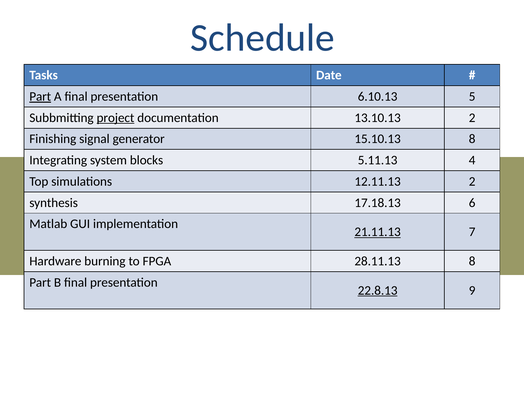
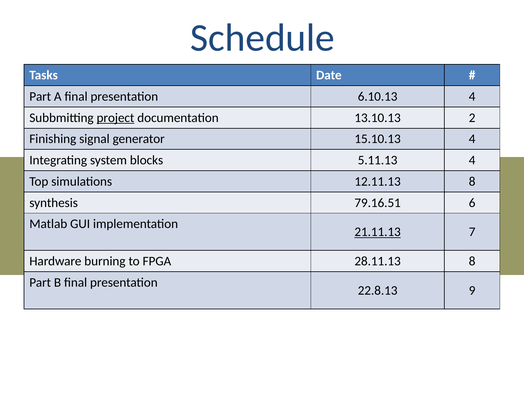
Part underline: present -> none (40, 96)
6.10.13 5: 5 -> 4 (472, 96)
15.10.13 8: 8 -> 4 (472, 139)
12.11.13 2: 2 -> 8 (472, 181)
17.18.13: 17.18.13 -> 79.16.51 (378, 203)
22.8.13 underline: present -> none (378, 290)
